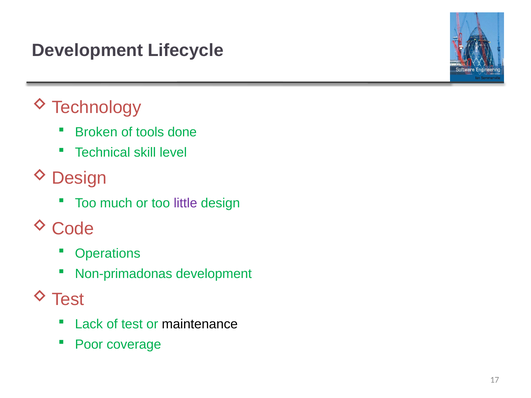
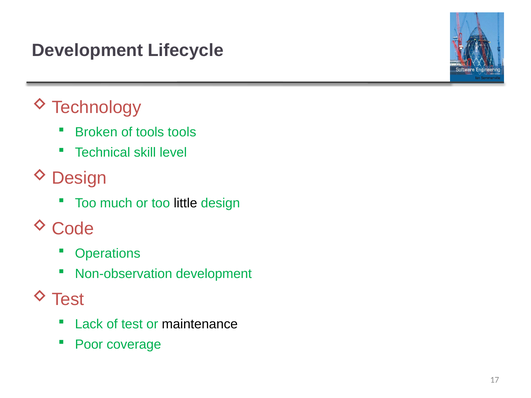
tools done: done -> tools (182, 132)
little colour: purple -> black (185, 203)
Non-primadonas: Non-primadonas -> Non-observation (124, 274)
